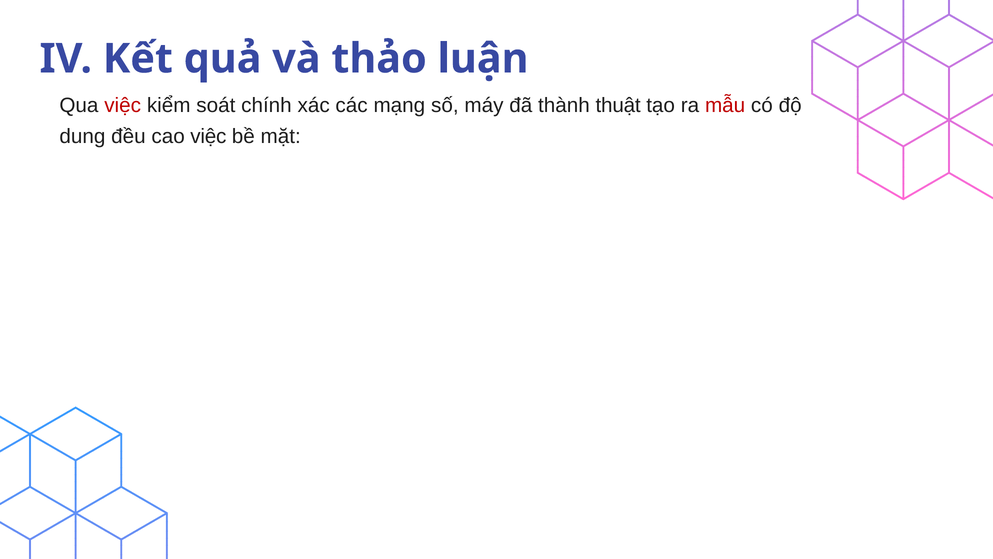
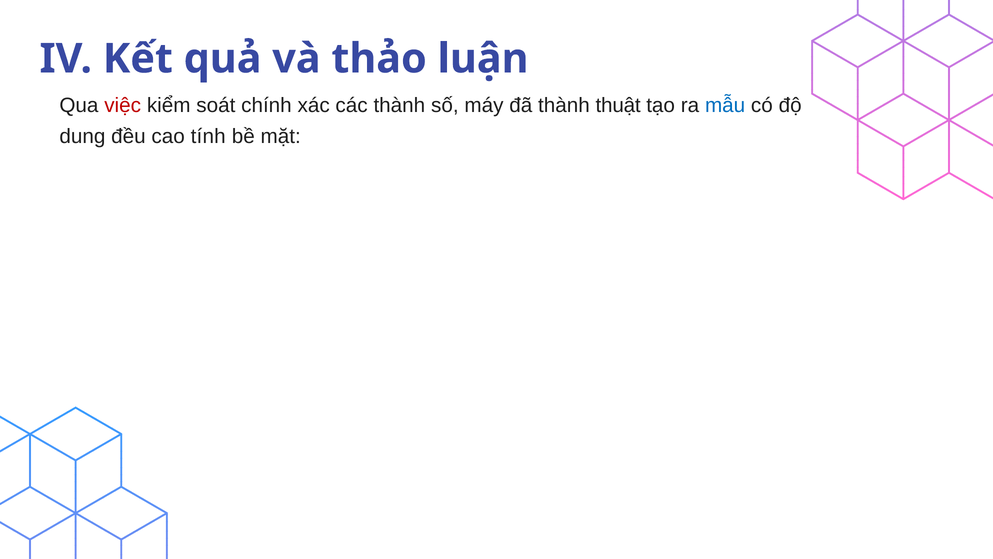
các mạng: mạng -> thành (399, 105)
mẫu colour: red -> blue (725, 105)
cao việc: việc -> tính (208, 136)
